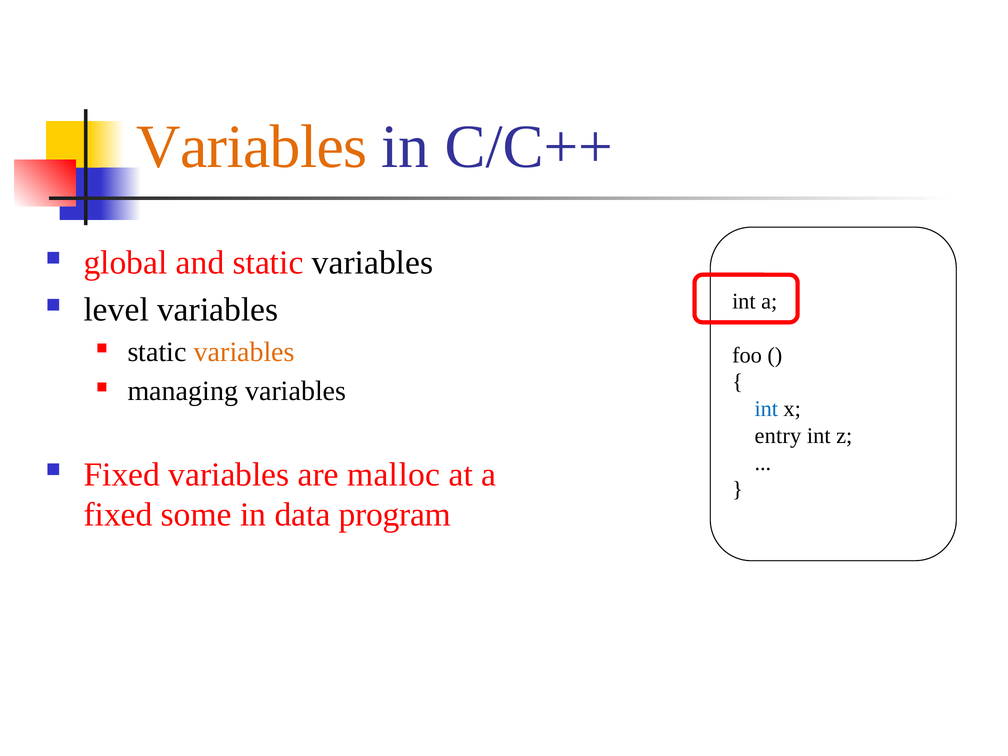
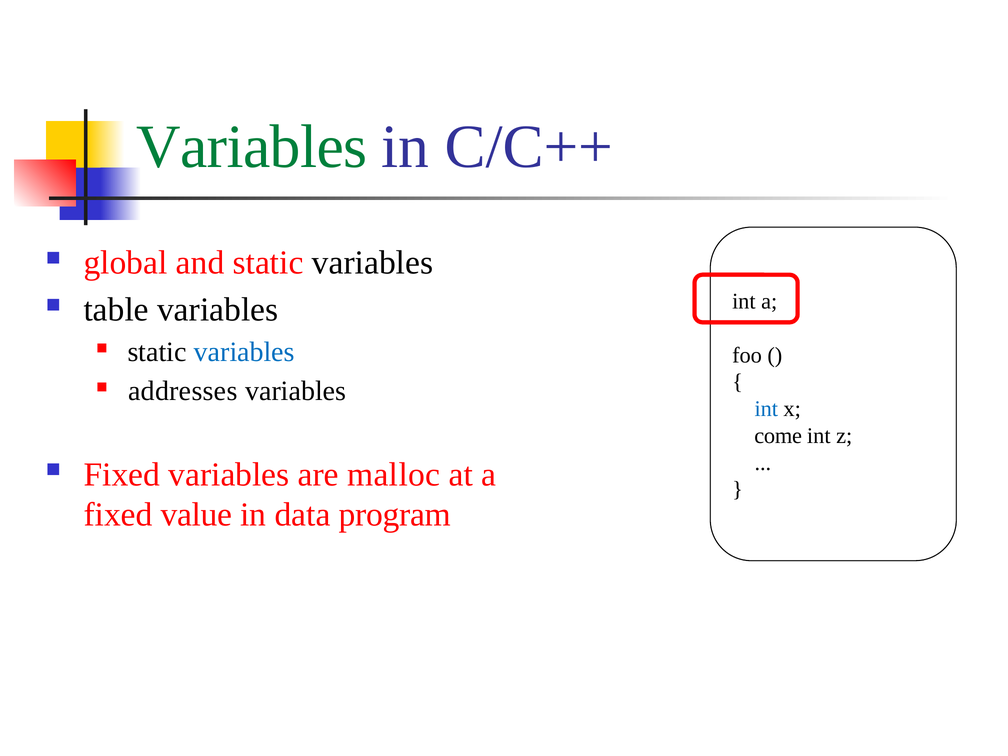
Variables colour: orange -> green (252, 147)
level: level -> table (116, 310)
variables colour: orange -> blue (244, 352)
managing: managing -> addresses (183, 391)
entry: entry -> come (778, 436)
some: some -> value (196, 515)
